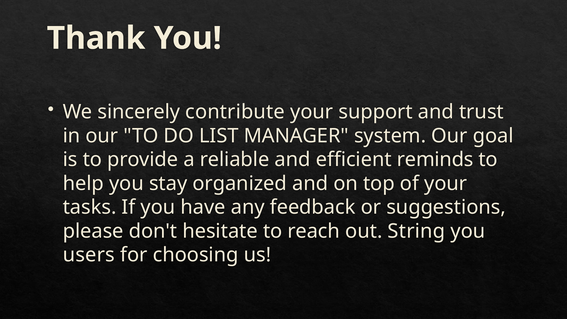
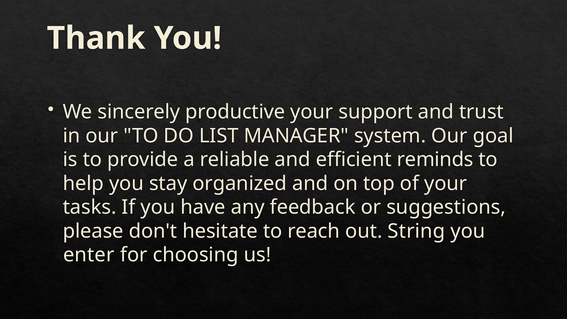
contribute: contribute -> productive (235, 112)
users: users -> enter (89, 255)
